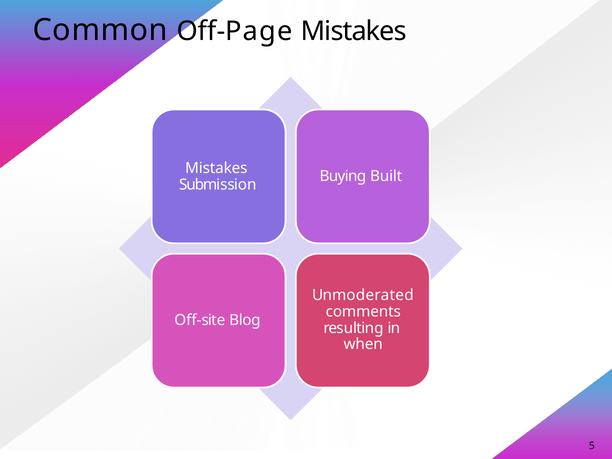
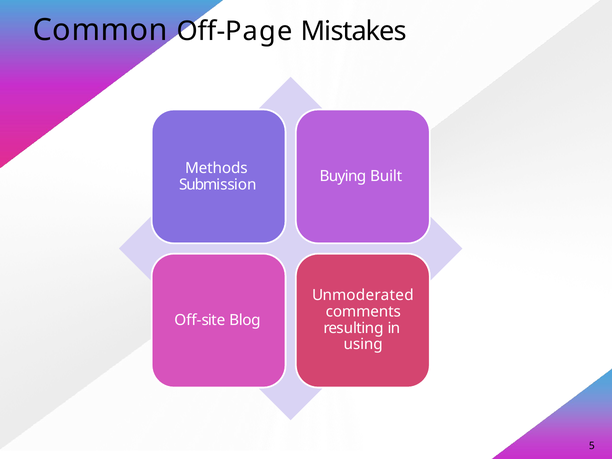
Mistakes: Mistakes -> Methods (216, 168)
when: when -> using (363, 344)
